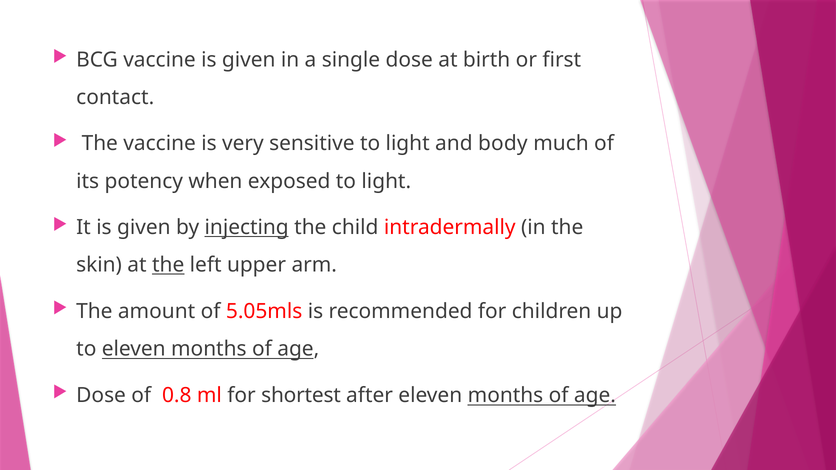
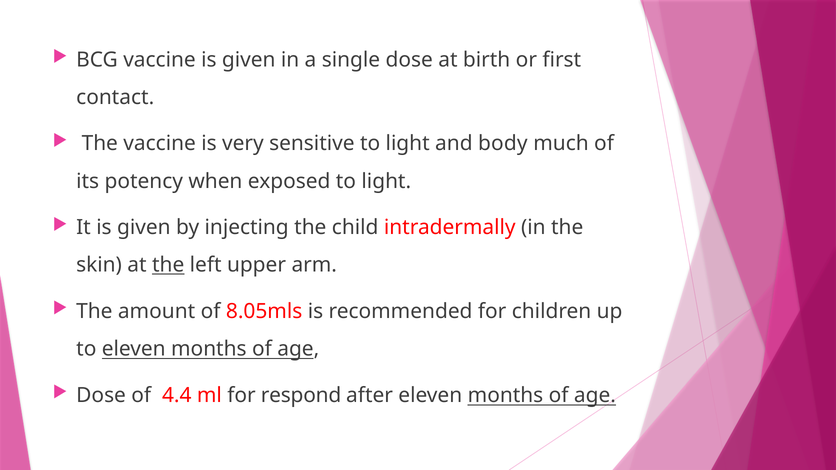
injecting underline: present -> none (247, 228)
5.05mls: 5.05mls -> 8.05mls (264, 312)
0.8: 0.8 -> 4.4 (177, 396)
shortest: shortest -> respond (301, 396)
